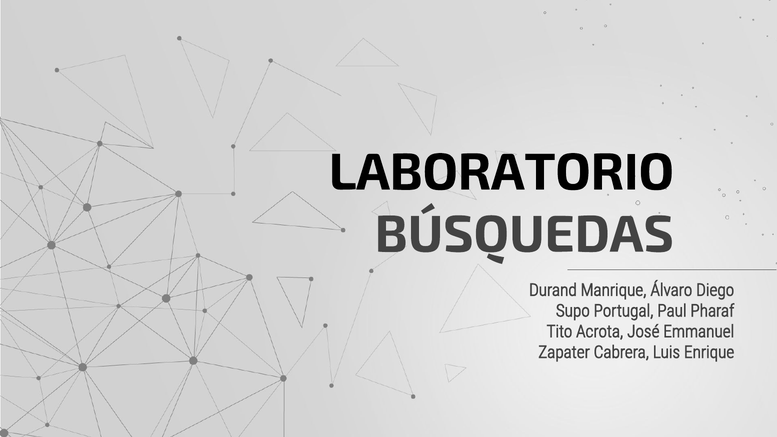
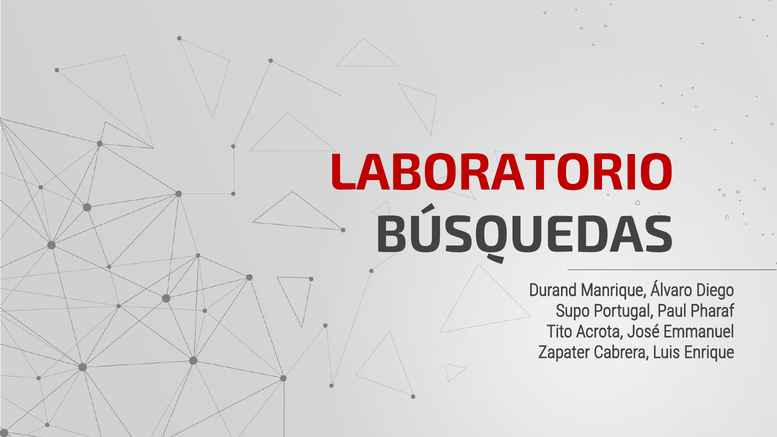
LABORATORIO colour: black -> red (501, 172)
